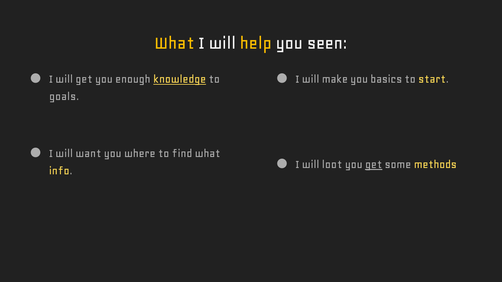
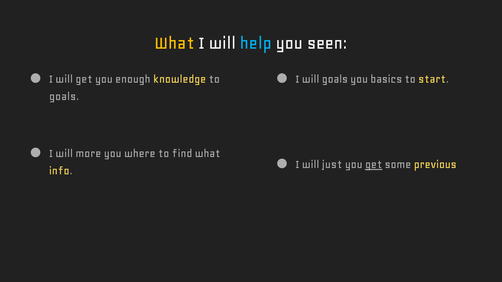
help colour: yellow -> light blue (256, 43)
knowledge underline: present -> none (180, 79)
will make: make -> goals (335, 79)
want: want -> more (88, 153)
loot: loot -> just (332, 164)
methods: methods -> previous (435, 164)
